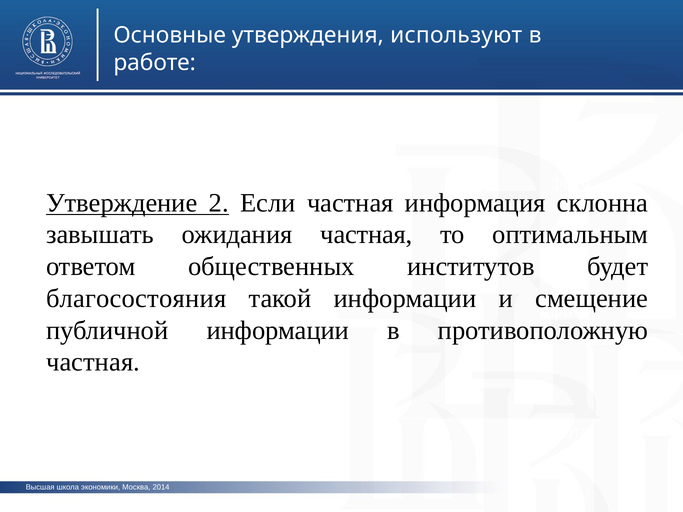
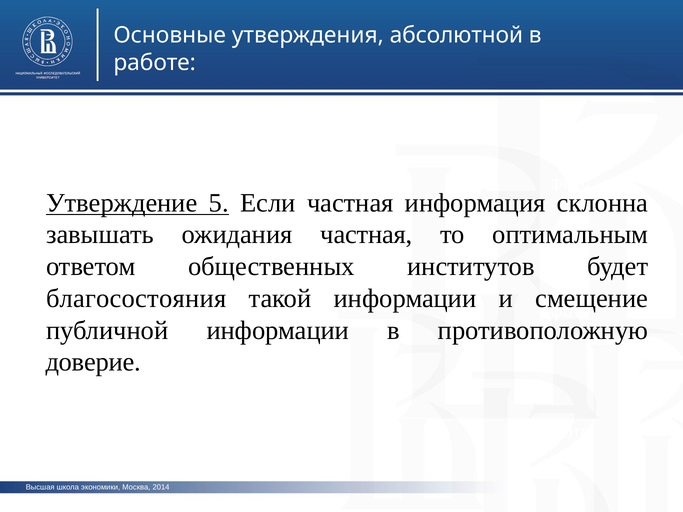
используют: используют -> абсолютной (456, 35)
2: 2 -> 5 (219, 203)
частная: частная -> доверие (93, 362)
